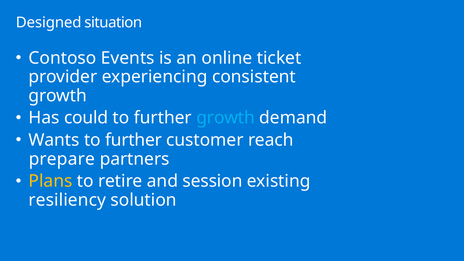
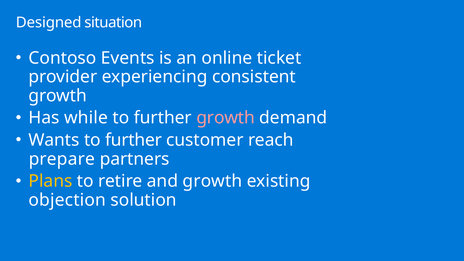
could: could -> while (86, 118)
growth colour: light blue -> pink (226, 118)
and session: session -> growth (212, 181)
resiliency: resiliency -> objection (67, 200)
